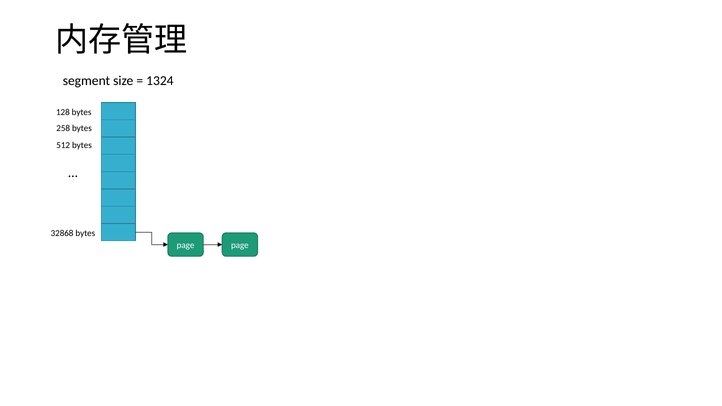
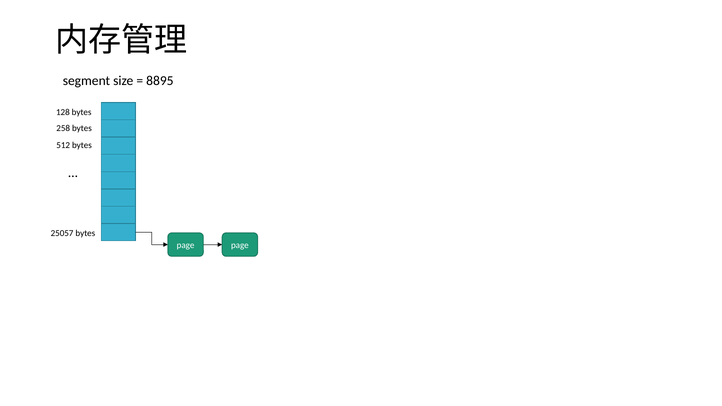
1324: 1324 -> 8895 (160, 81)
32868: 32868 -> 25057 (62, 233)
